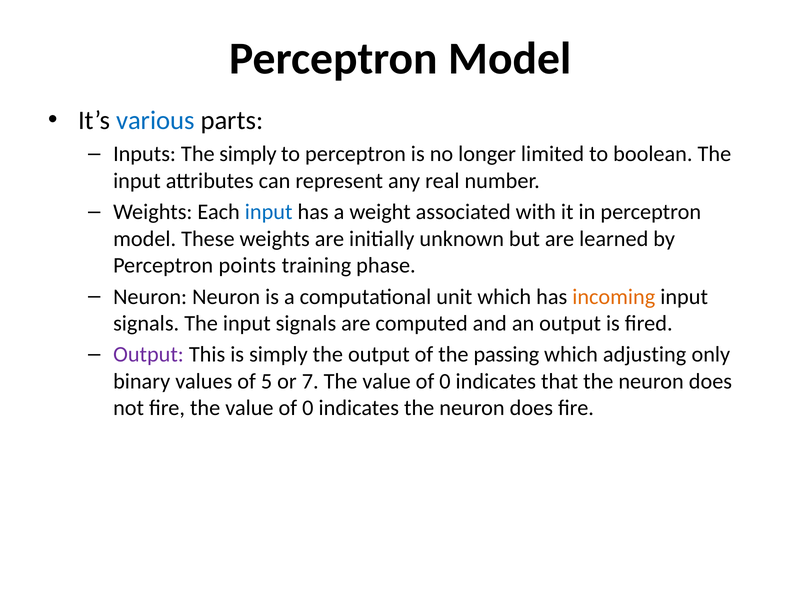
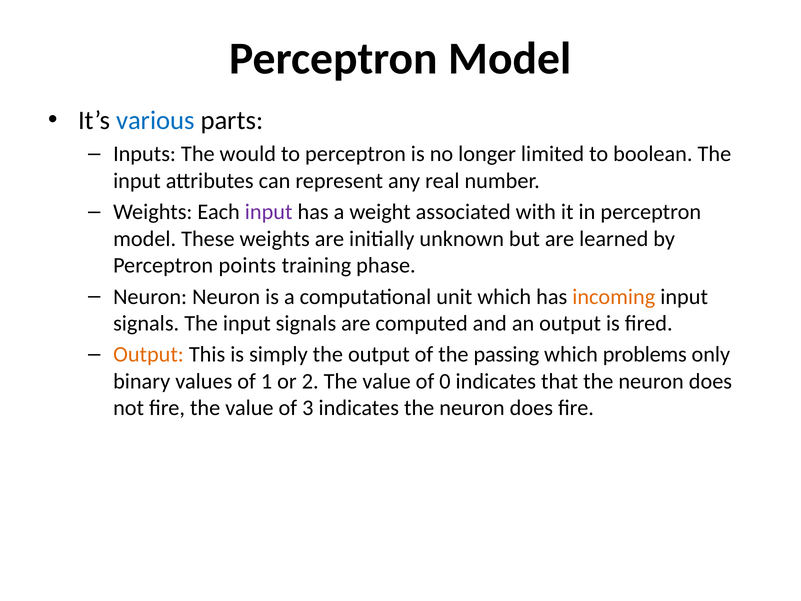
The simply: simply -> would (248, 154)
input colour: blue -> purple (269, 212)
Output colour: purple -> orange (148, 354)
adjusting: adjusting -> problems (645, 354)
5: 5 -> 1 (267, 381)
7: 7 -> 2 (310, 381)
0: 0 -> 3 (308, 408)
